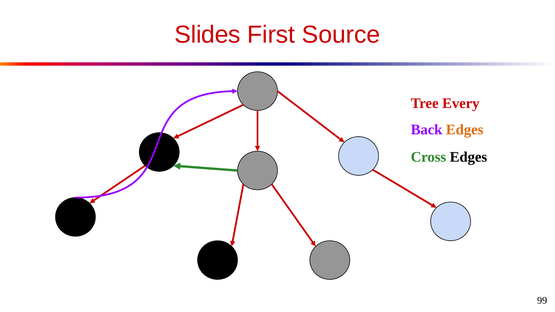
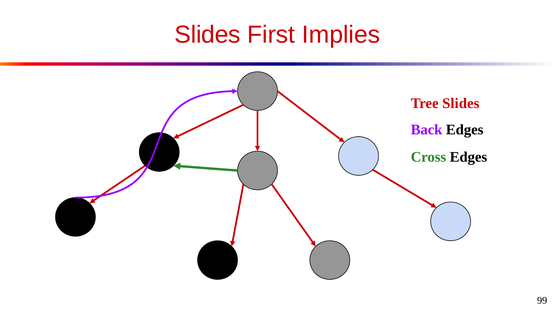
Source: Source -> Implies (341, 35)
Tree Every: Every -> Slides (461, 103)
Edges colour: orange -> black (465, 130)
